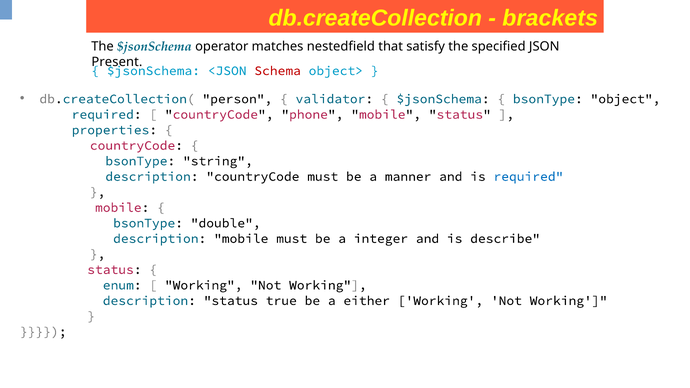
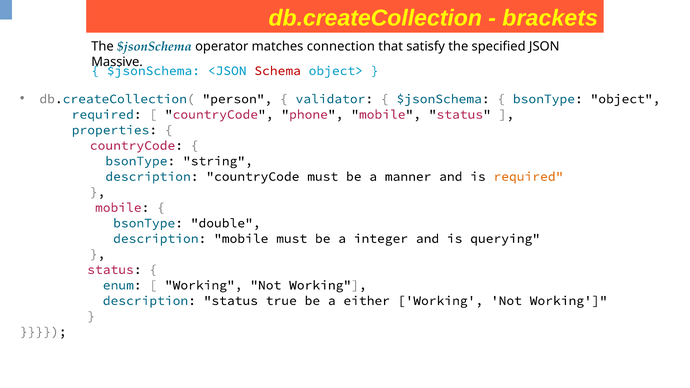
nestedfield: nestedfield -> connection (341, 46)
Present: Present -> Massive (117, 62)
required colour: blue -> orange (528, 177)
describe: describe -> querying (505, 239)
